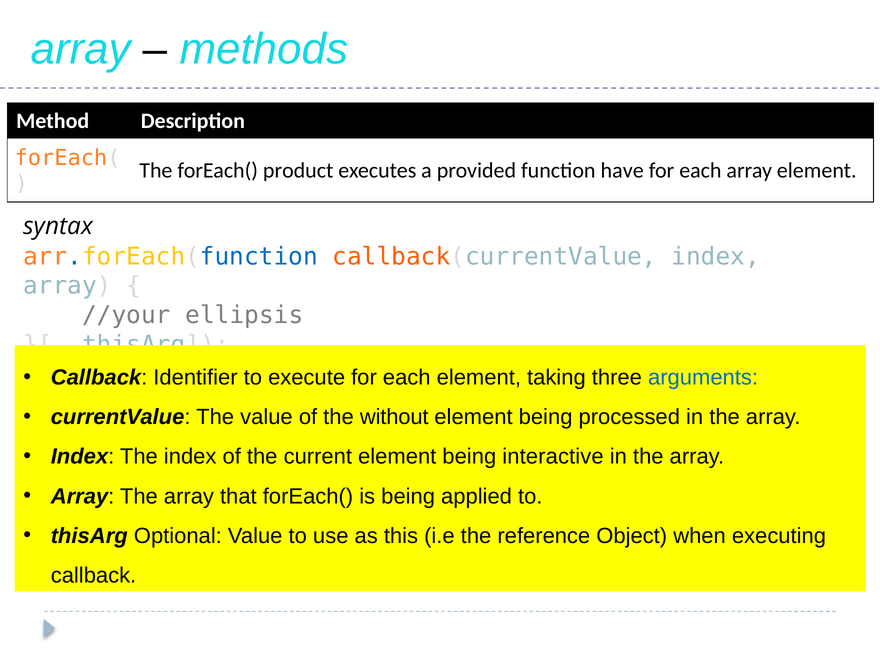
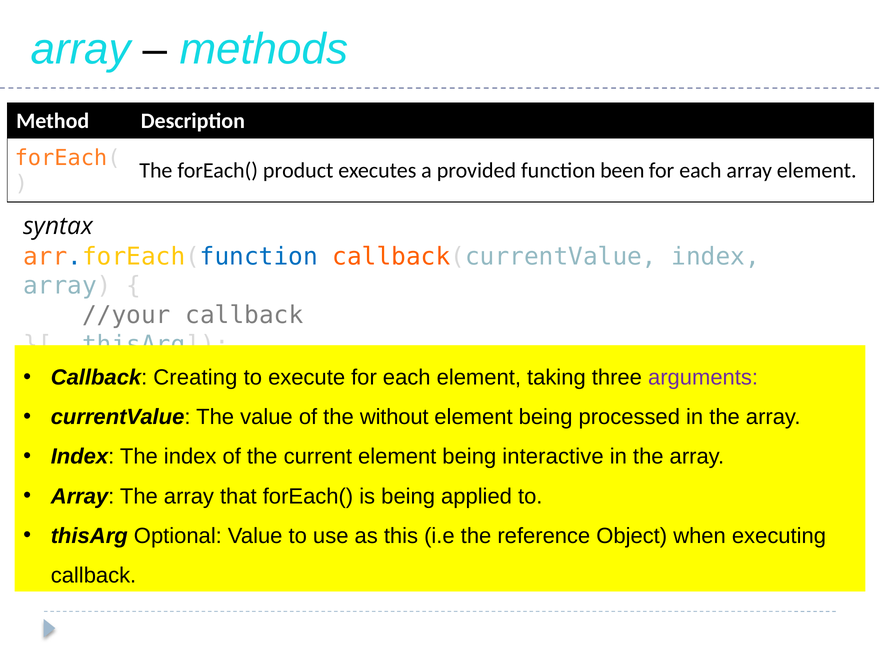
have: have -> been (622, 171)
//your ellipsis: ellipsis -> callback (244, 315)
Identifier: Identifier -> Creating (195, 377)
arguments colour: blue -> purple (703, 377)
